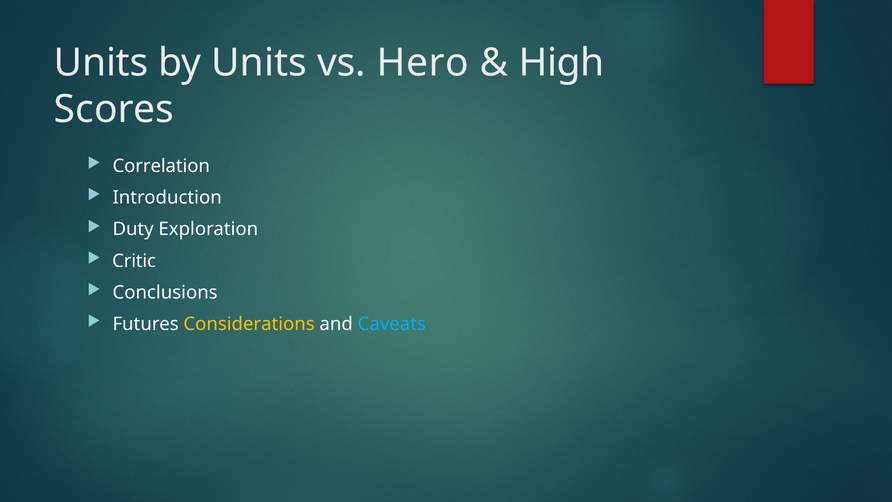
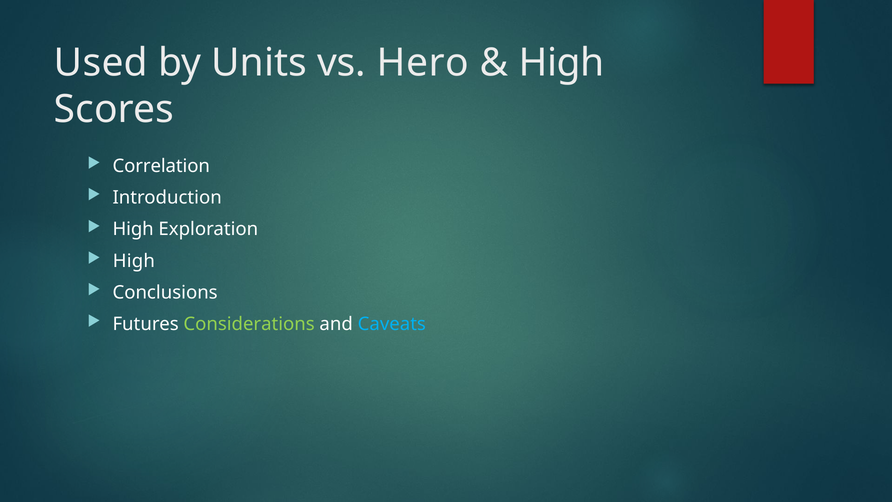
Units: Units -> Used (101, 63)
Duty: Duty -> High (133, 229)
Critic: Critic -> High (134, 261)
Considerations colour: yellow -> light green (249, 324)
